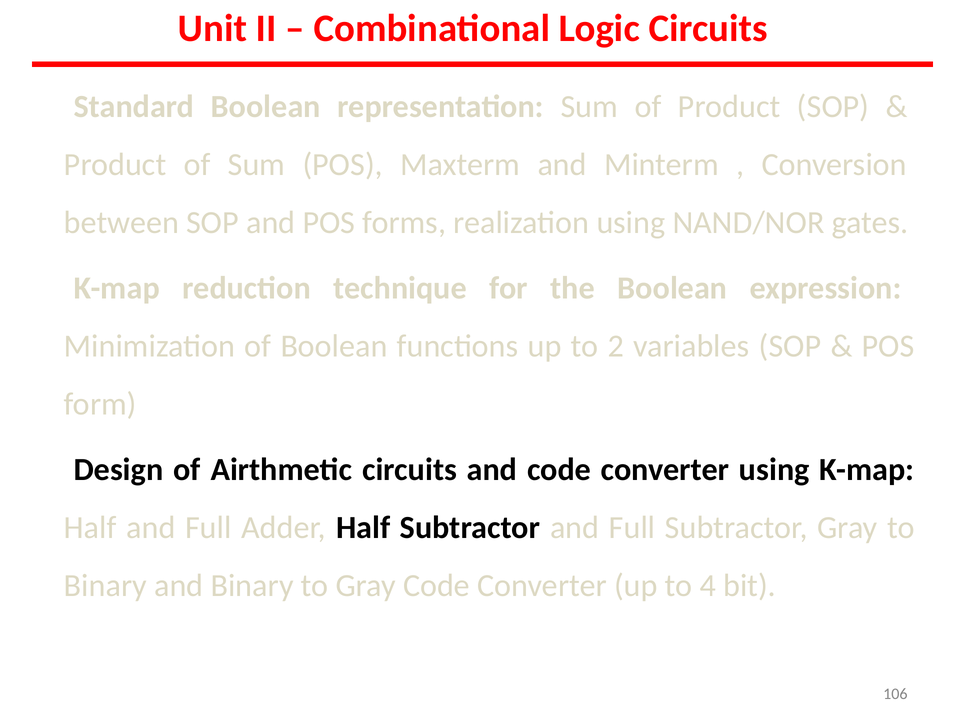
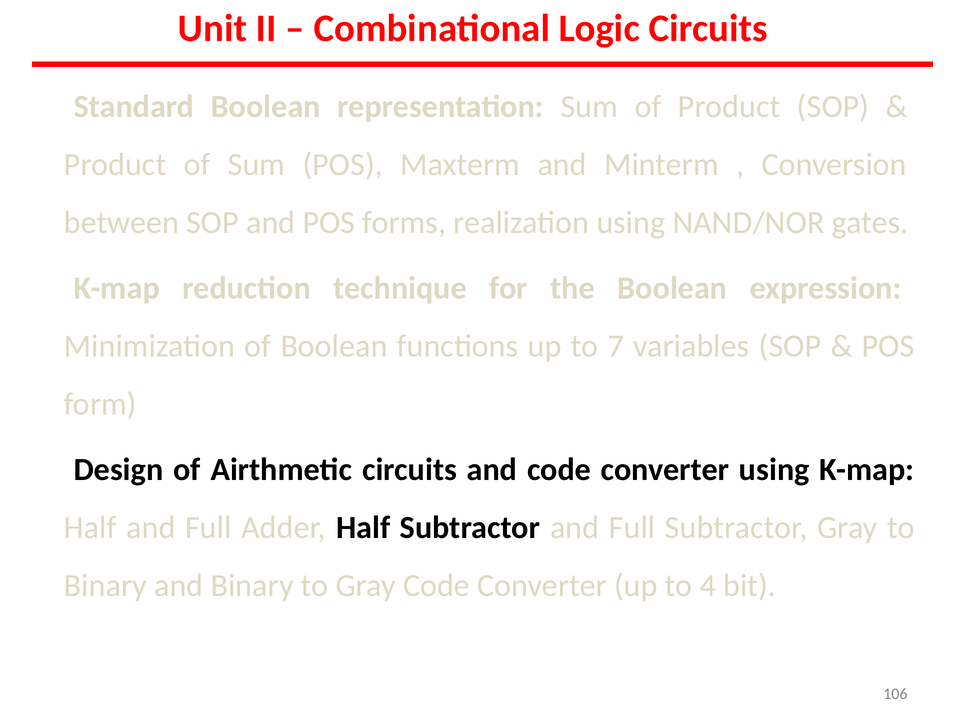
2: 2 -> 7 (616, 346)
